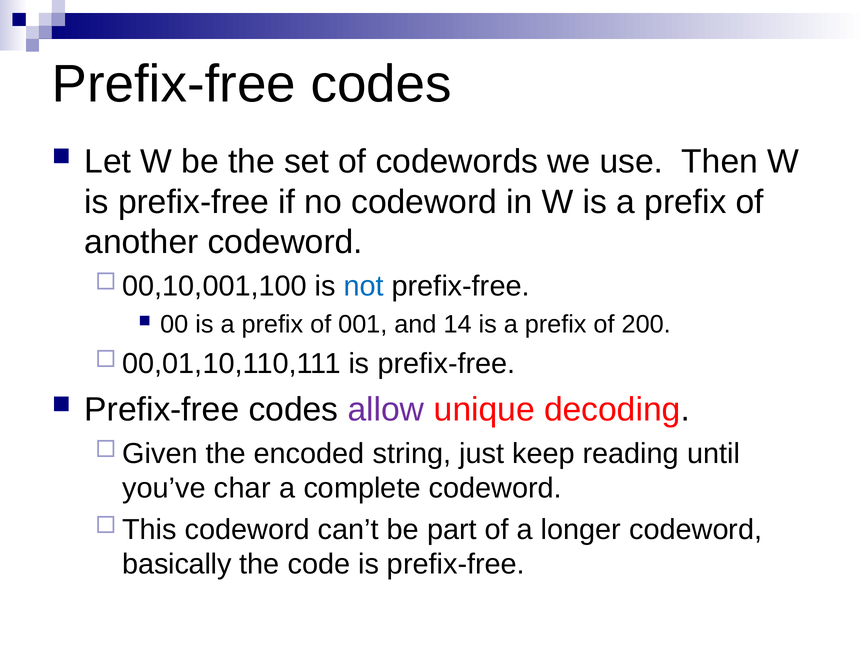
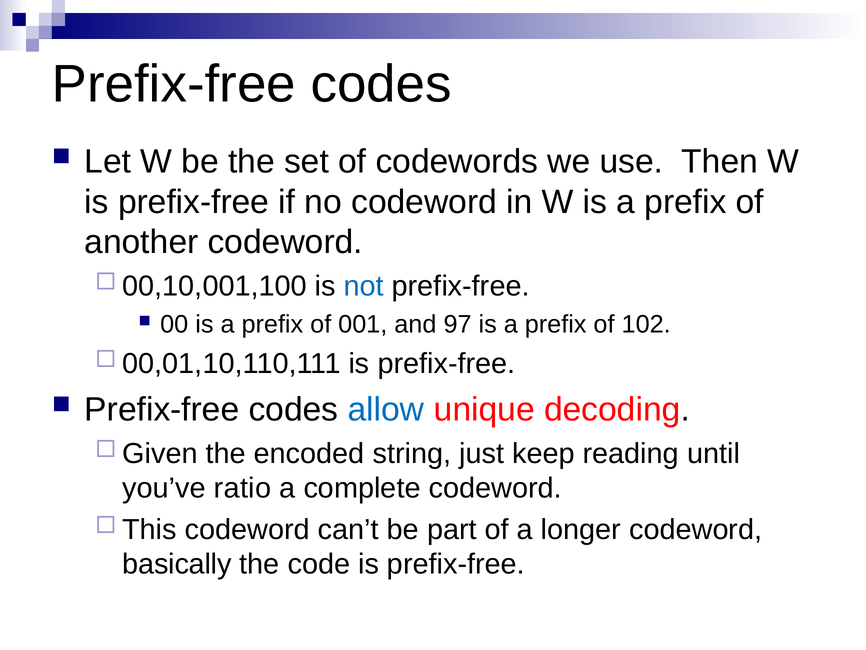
14: 14 -> 97 (458, 324)
200: 200 -> 102 (646, 324)
allow colour: purple -> blue (386, 409)
char: char -> ratio (242, 488)
